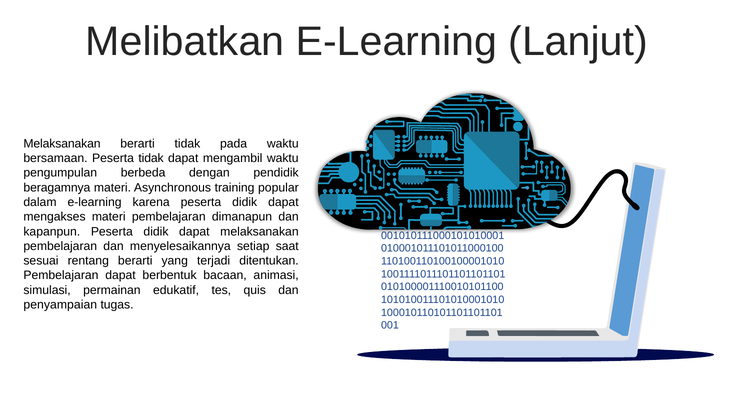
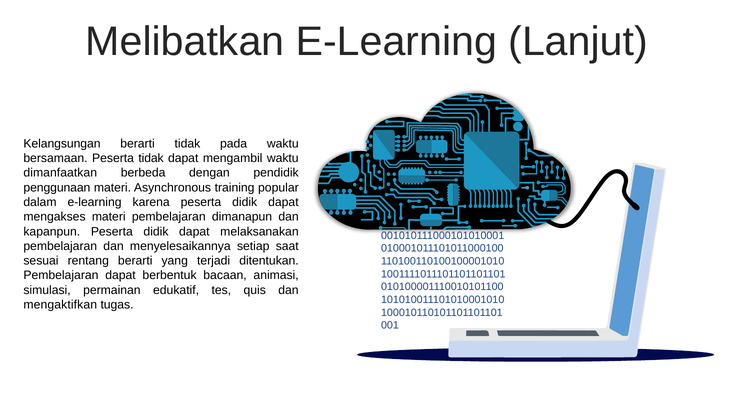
Melaksanakan: Melaksanakan -> Kelangsungan (62, 144)
pengumpulan: pengumpulan -> dimanfaatkan (60, 173)
beragamnya: beragamnya -> penggunaan (57, 187)
penyampaian: penyampaian -> mengaktifkan (60, 305)
